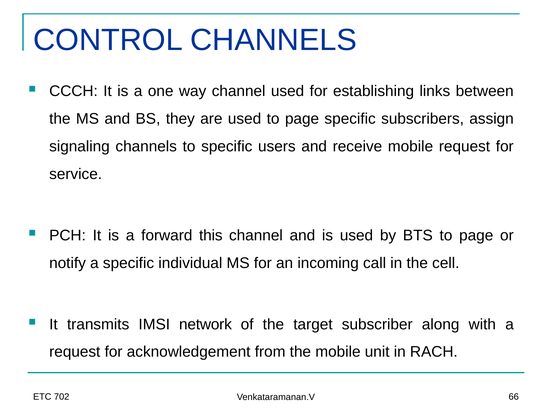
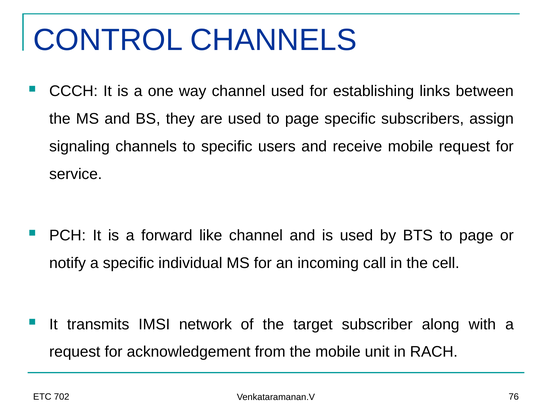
this: this -> like (211, 235)
66: 66 -> 76 (514, 397)
